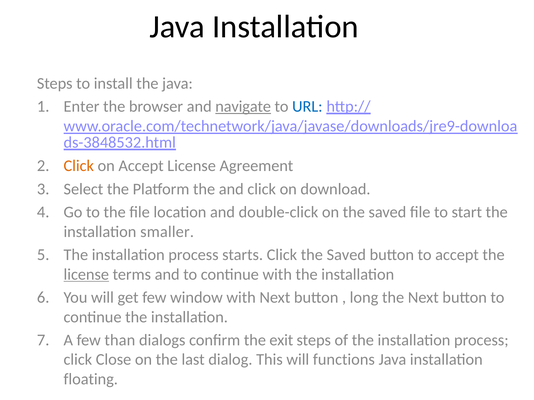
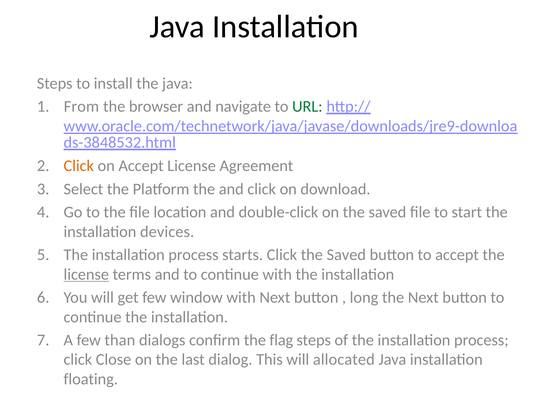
Enter: Enter -> From (81, 107)
navigate underline: present -> none (243, 107)
URL colour: blue -> green (307, 107)
smaller: smaller -> devices (167, 232)
exit: exit -> flag (281, 340)
functions: functions -> allocated (344, 360)
